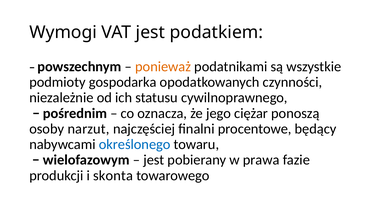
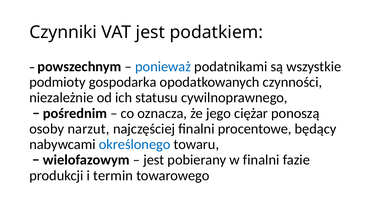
Wymogi: Wymogi -> Czynniki (63, 32)
ponieważ colour: orange -> blue (163, 67)
w prawa: prawa -> finalni (261, 160)
skonta: skonta -> termin (113, 176)
